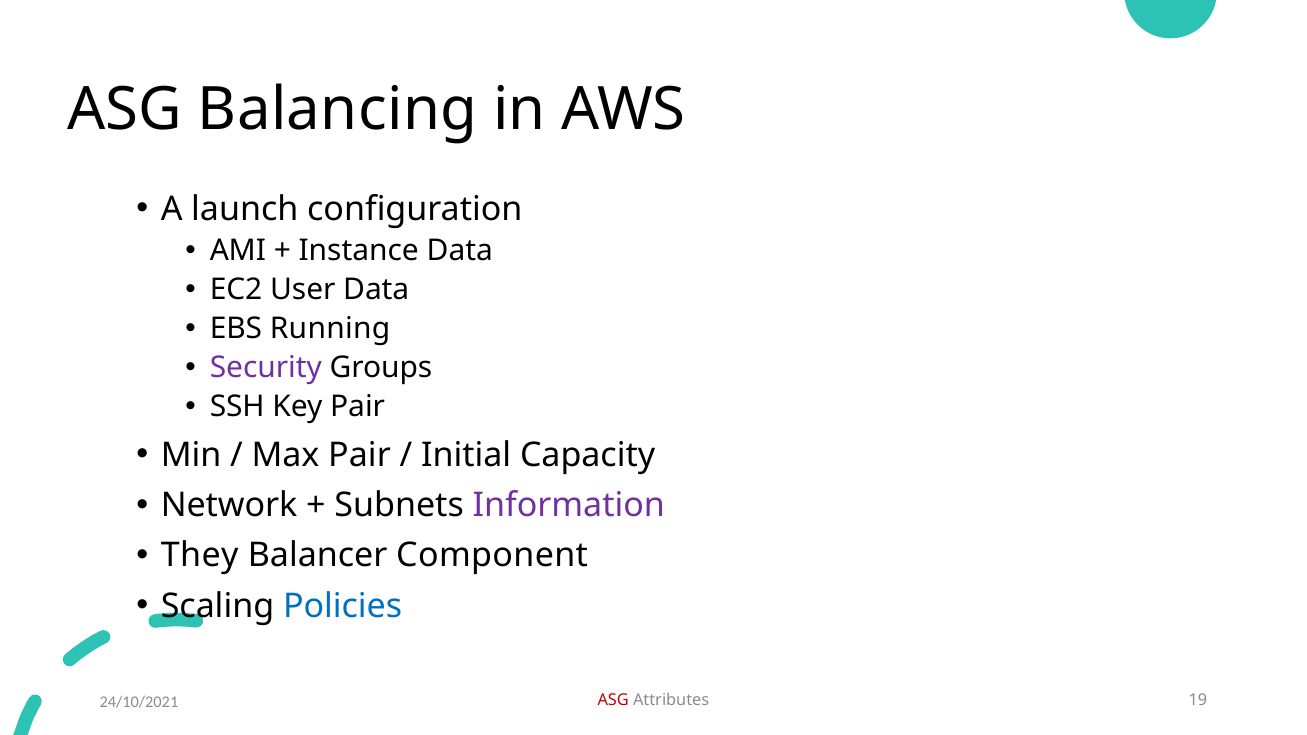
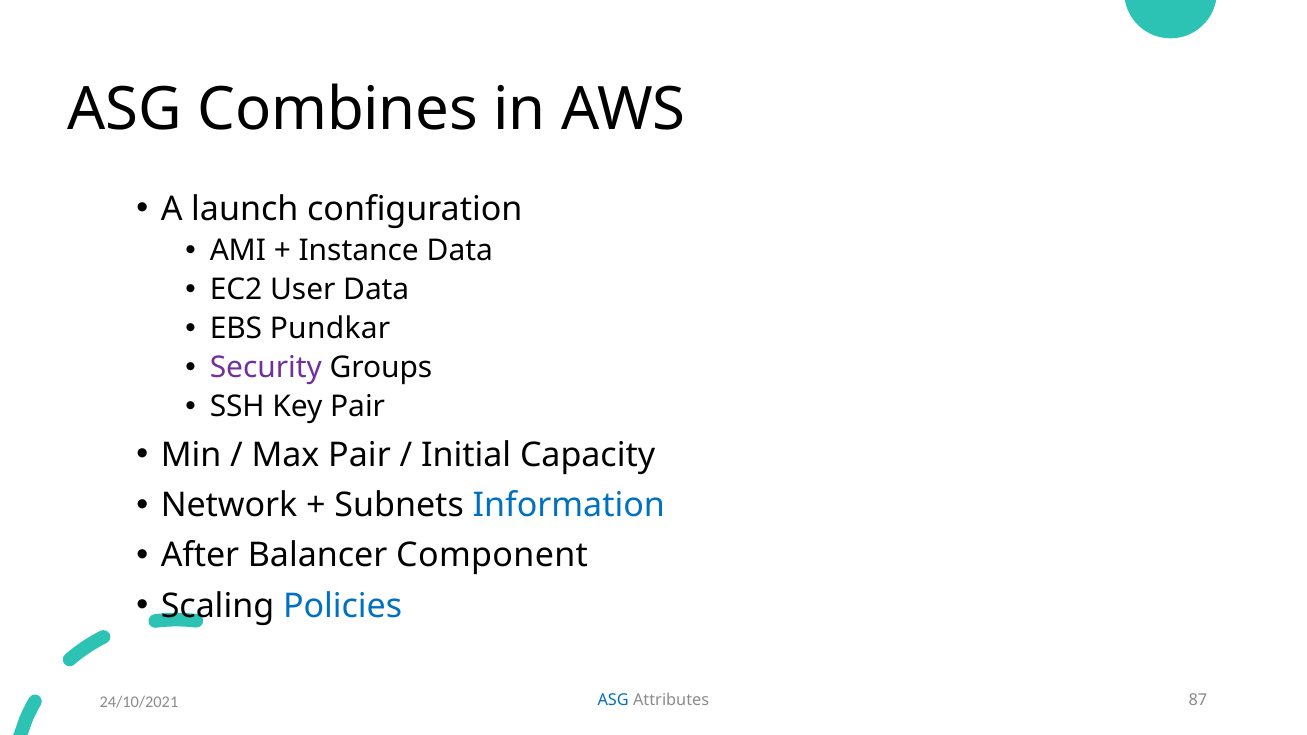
Balancing: Balancing -> Combines (338, 110)
Running: Running -> Pundkar (330, 329)
Information colour: purple -> blue (569, 506)
They: They -> After (200, 556)
ASG colour: red -> blue (613, 701)
19: 19 -> 87 (1198, 701)
